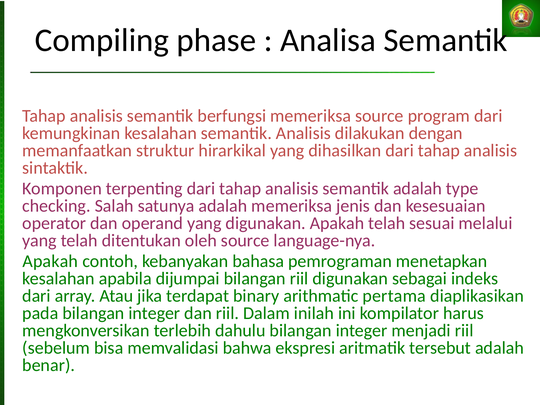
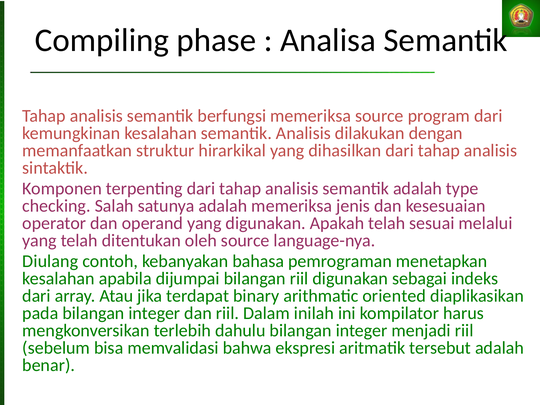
Apakah: Apakah -> Diulang (50, 261)
pertama: pertama -> oriented (394, 296)
